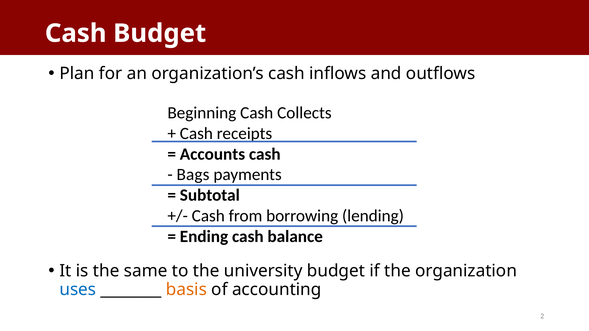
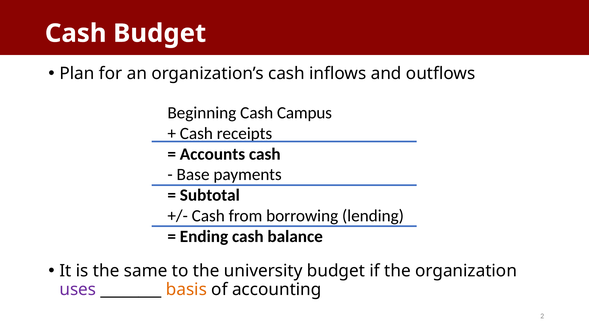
Collects: Collects -> Campus (304, 113)
Bags: Bags -> Base (193, 175)
uses colour: blue -> purple (78, 290)
